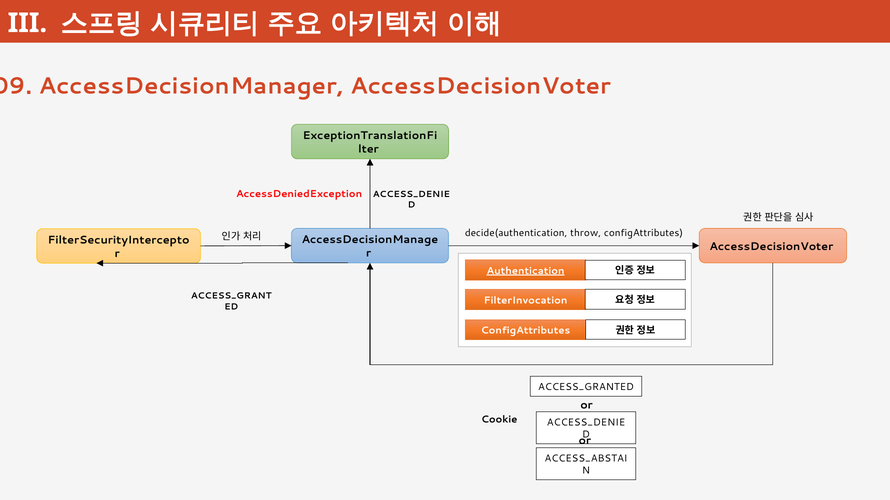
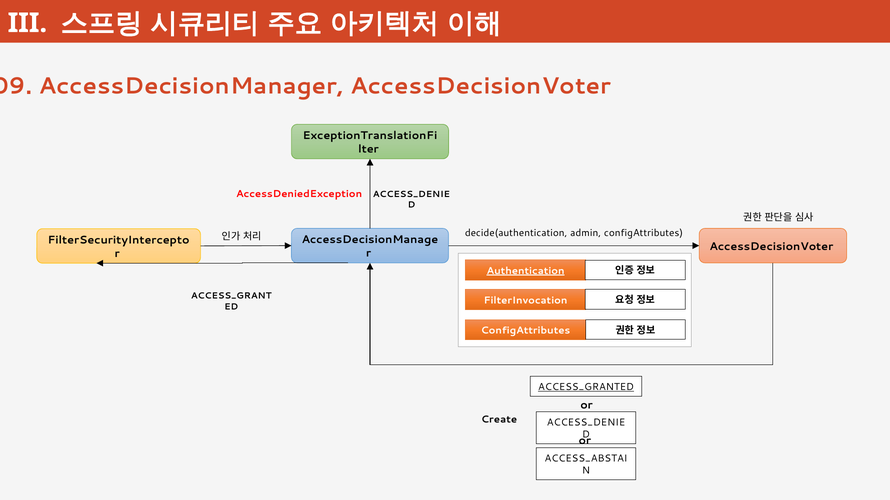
throw: throw -> admin (586, 233)
ACCESS_GRANTED underline: none -> present (586, 387)
Cookie: Cookie -> Create (499, 420)
